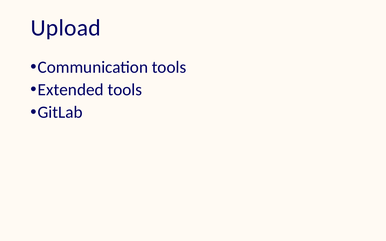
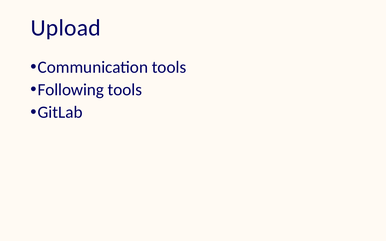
Extended: Extended -> Following (71, 90)
